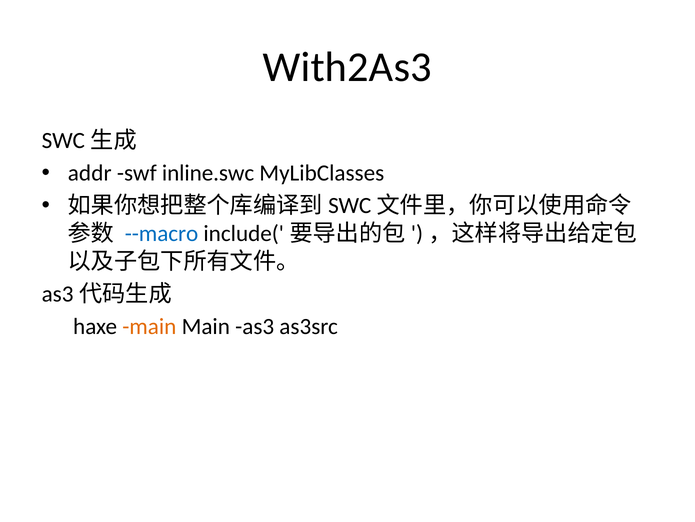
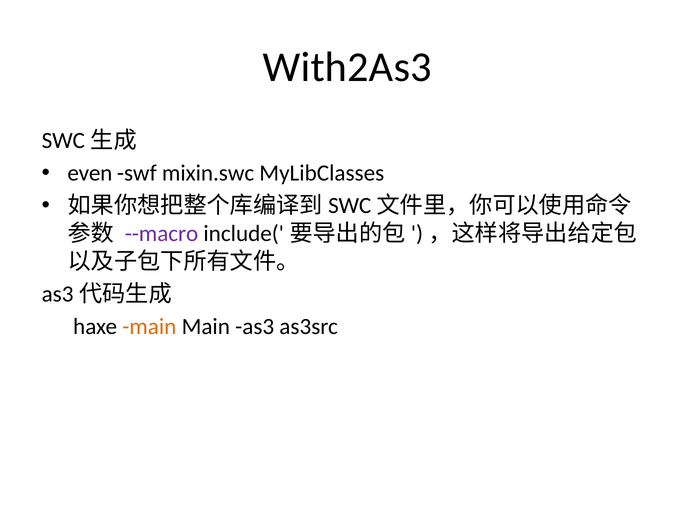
addr: addr -> even (90, 173)
inline.swc: inline.swc -> mixin.swc (208, 173)
--macro colour: blue -> purple (162, 233)
